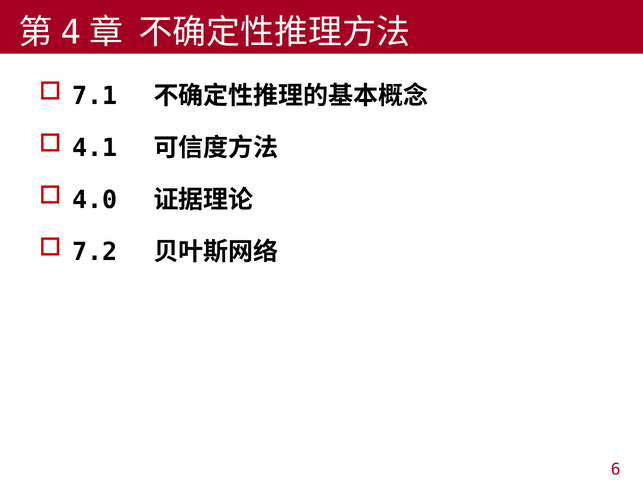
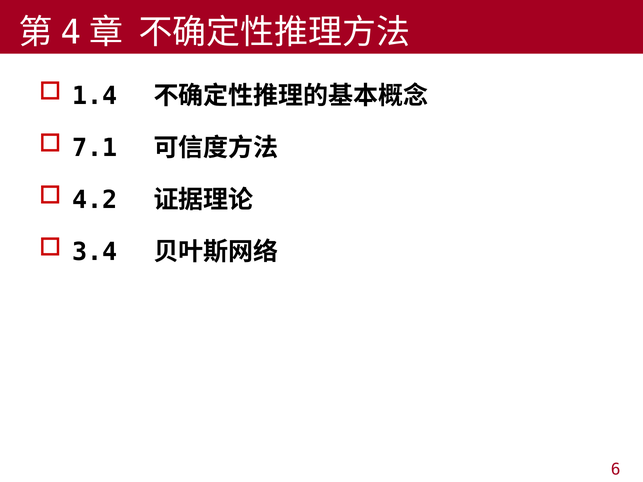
7.1: 7.1 -> 1.4 (95, 96)
4.1: 4.1 -> 7.1 (95, 148)
4.0: 4.0 -> 4.2 (95, 200)
7.2: 7.2 -> 3.4 (95, 252)
